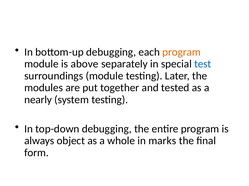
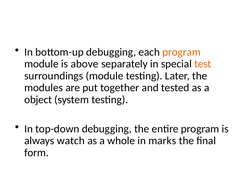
test colour: blue -> orange (203, 64)
nearly: nearly -> object (38, 100)
object: object -> watch (71, 141)
